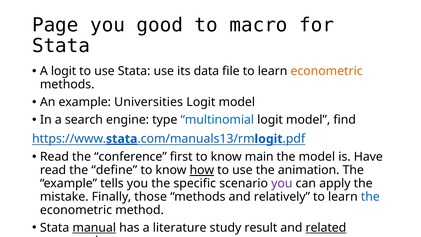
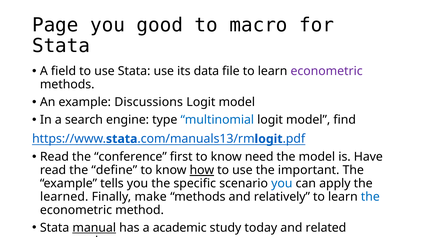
A logit: logit -> field (64, 71)
econometric colour: orange -> purple (327, 71)
Universities: Universities -> Discussions (149, 102)
stata underline: present -> none (122, 139)
main: main -> need (259, 157)
animation: animation -> important (309, 170)
you colour: purple -> blue (282, 183)
mistake: mistake -> learned (64, 197)
those: those -> make (151, 197)
literature: literature -> academic (180, 228)
result: result -> today (261, 228)
related underline: present -> none (326, 228)
